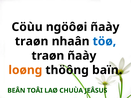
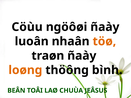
traøn: traøn -> luoân (32, 41)
töø colour: blue -> orange (104, 41)
baïn: baïn -> bình (107, 70)
